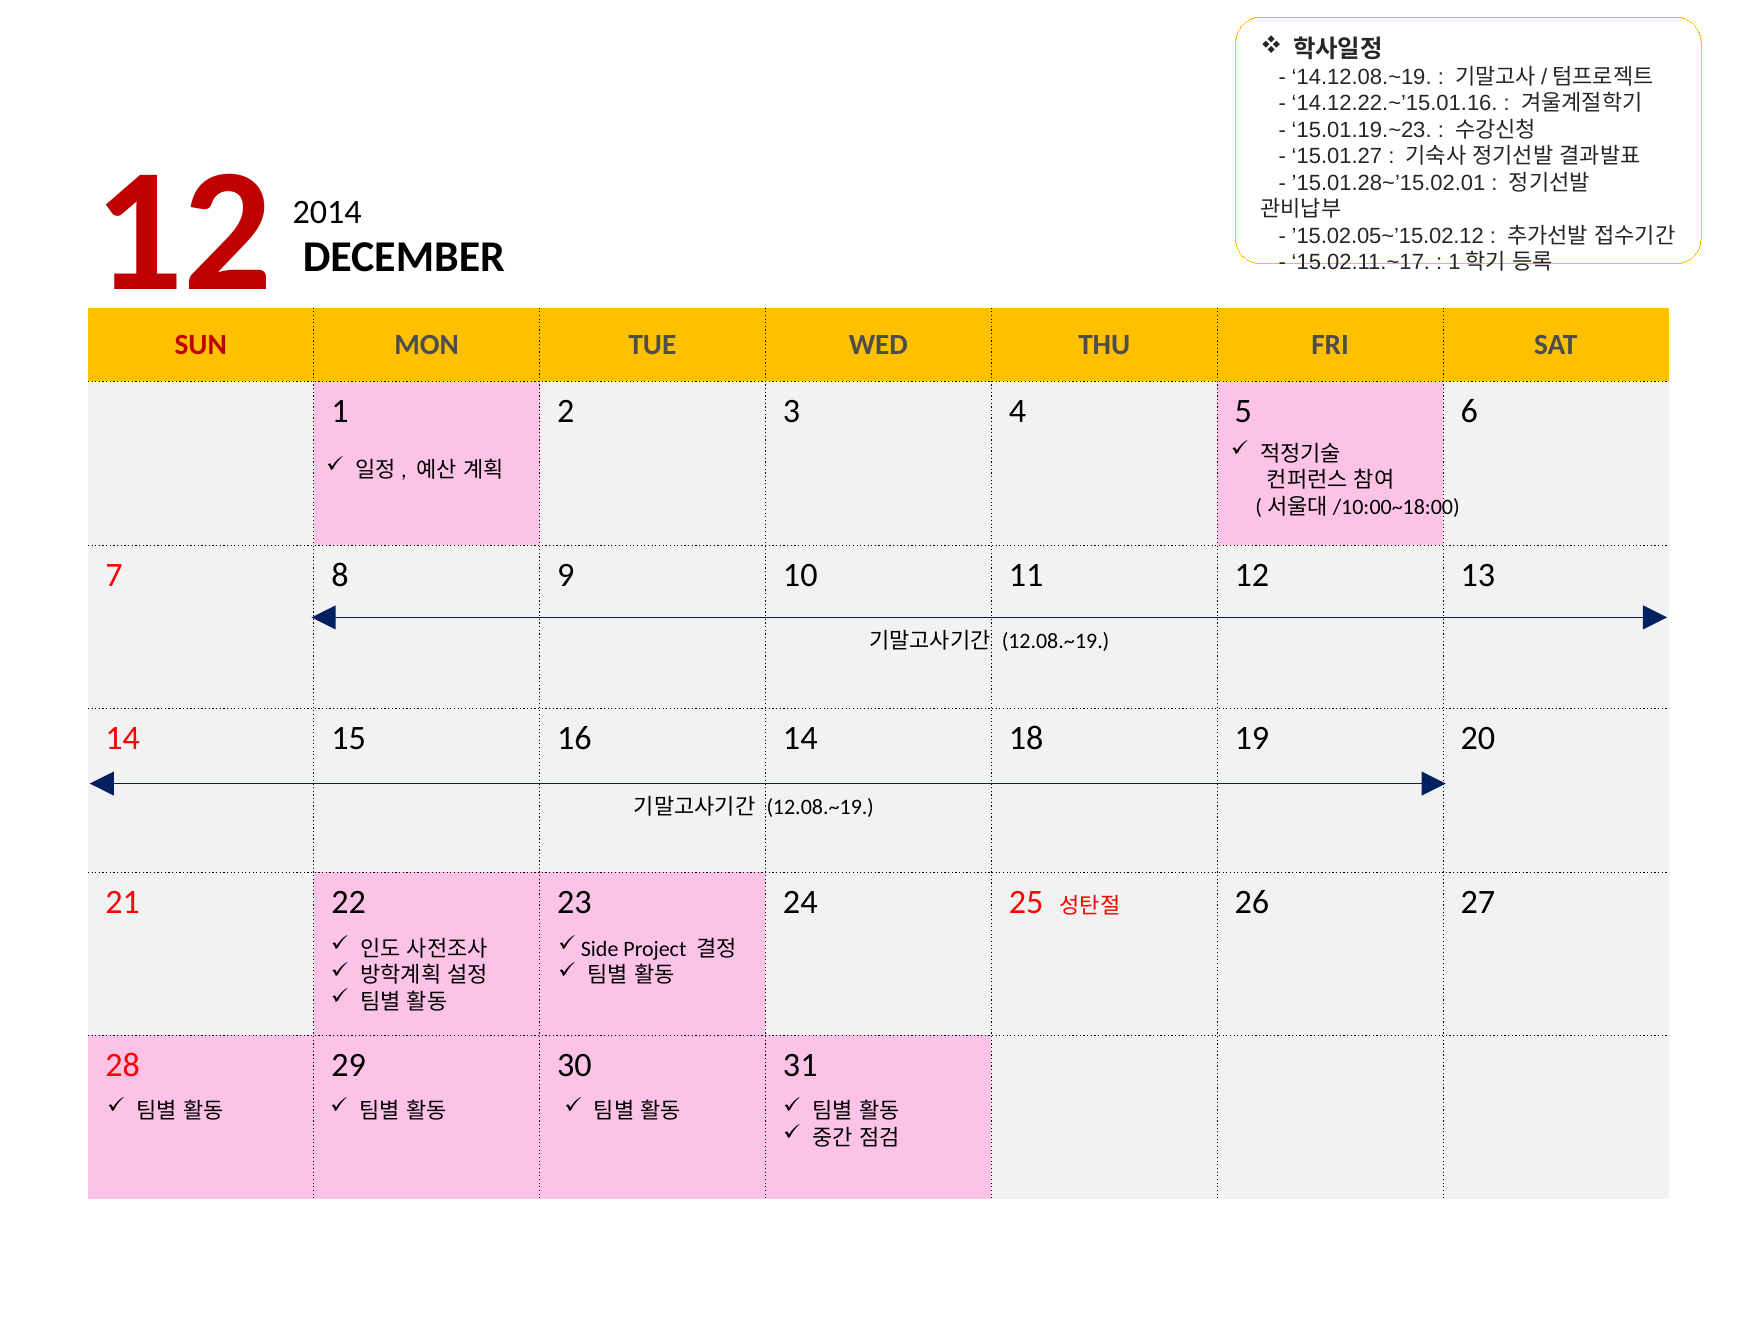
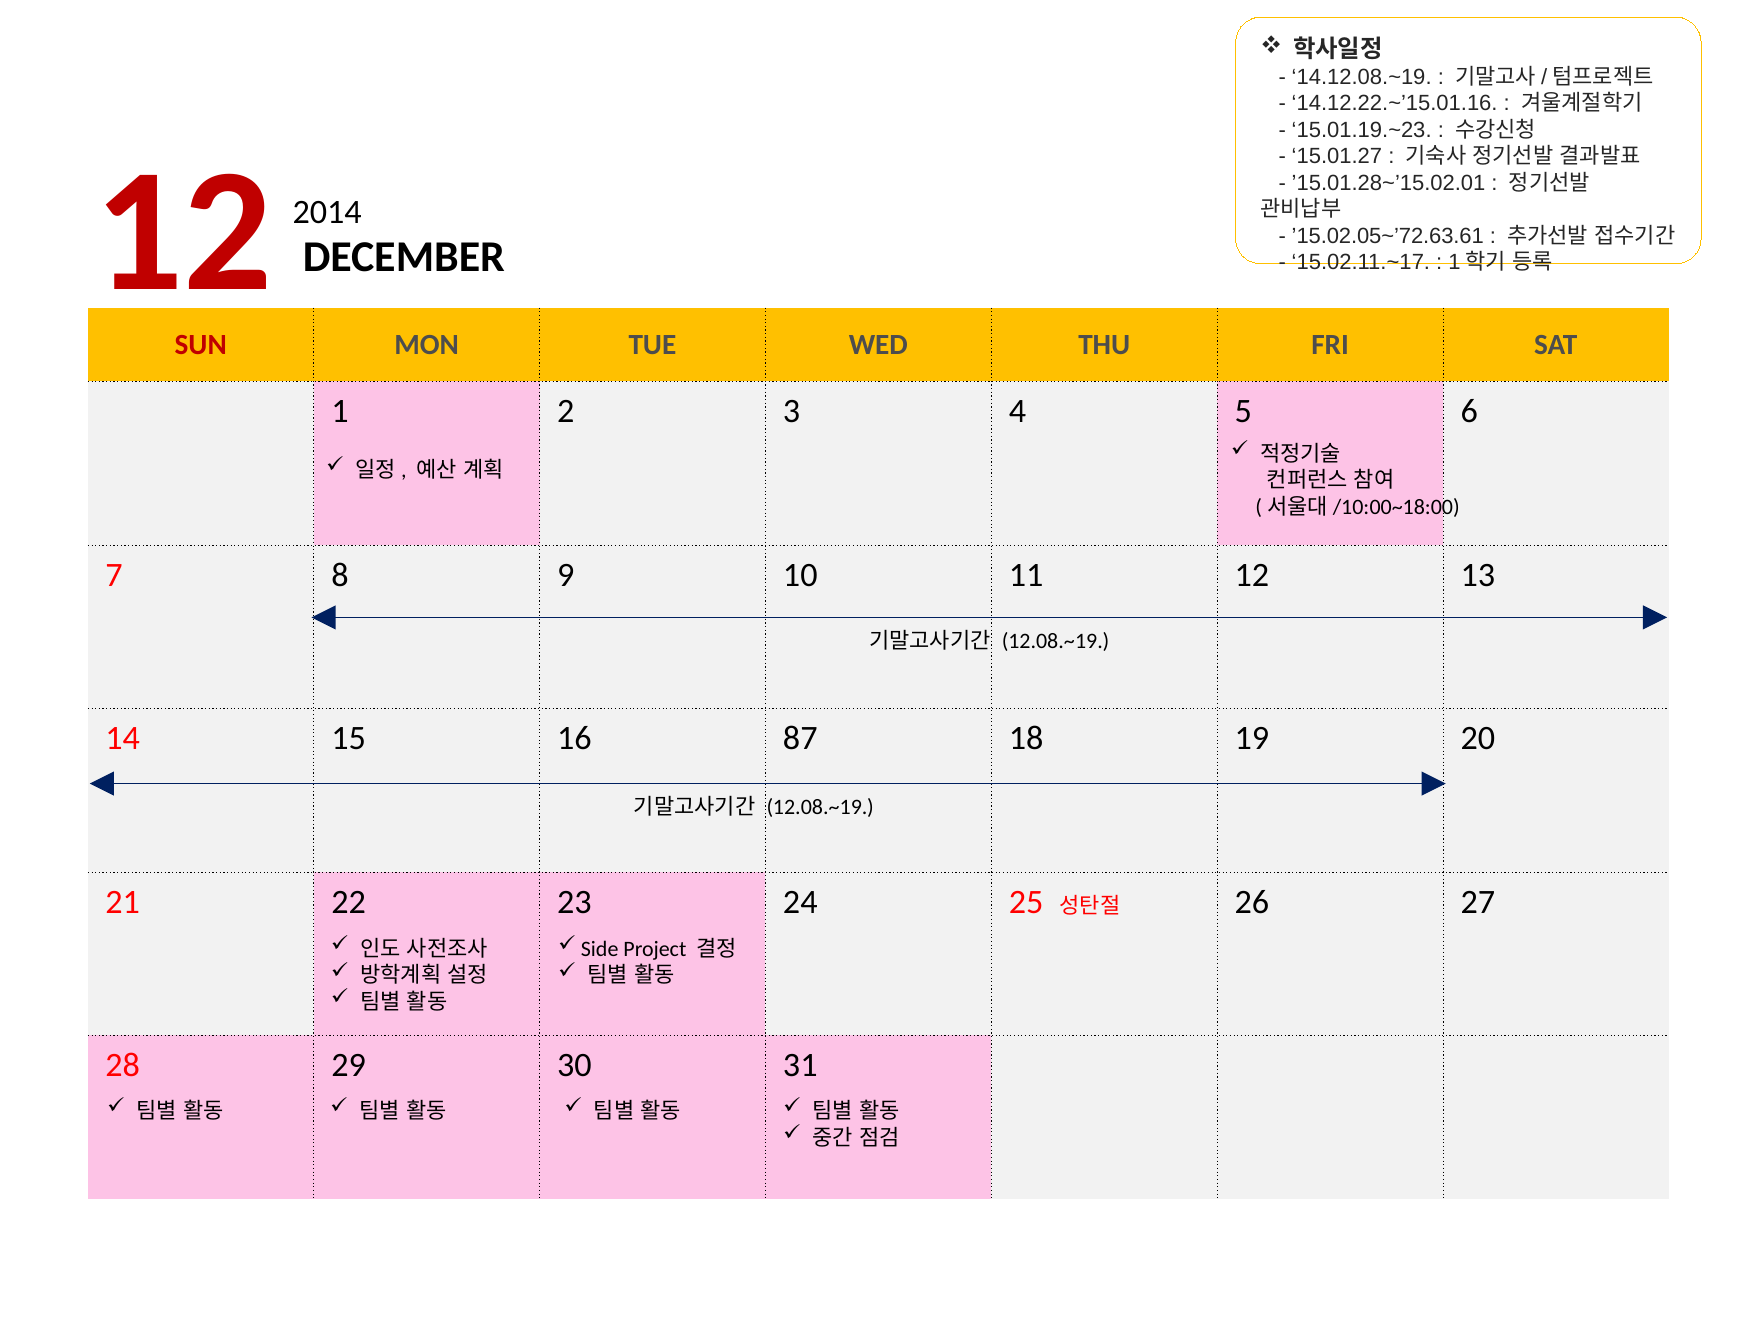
’15.02.05~’15.02.12: ’15.02.05~’15.02.12 -> ’15.02.05~’72.63.61 (1388, 236)
16 14: 14 -> 87 (800, 738)
